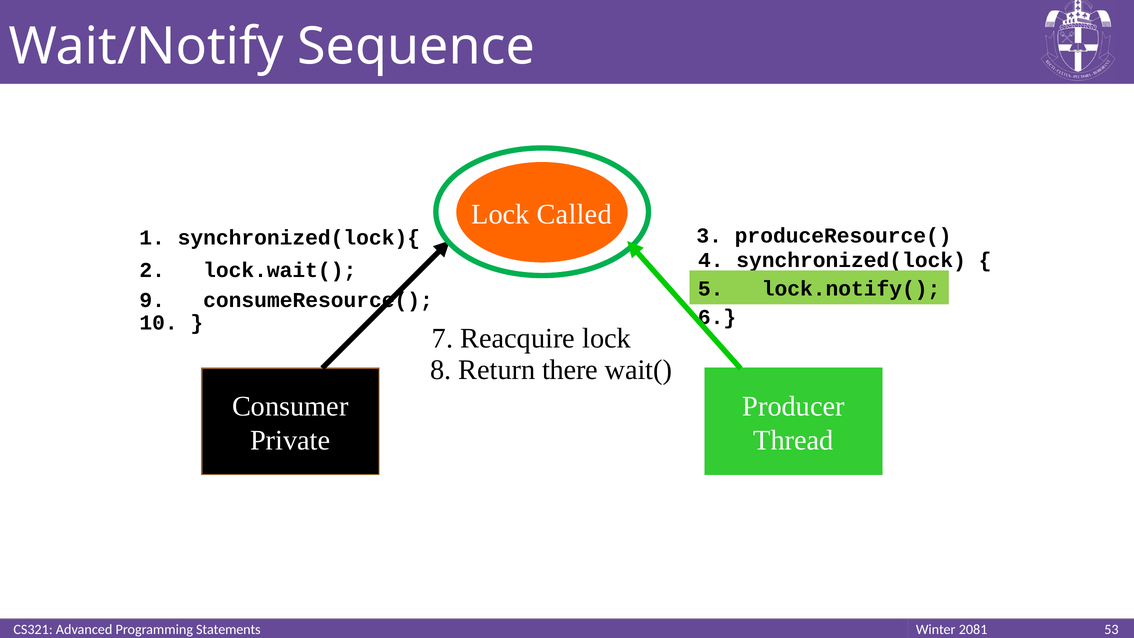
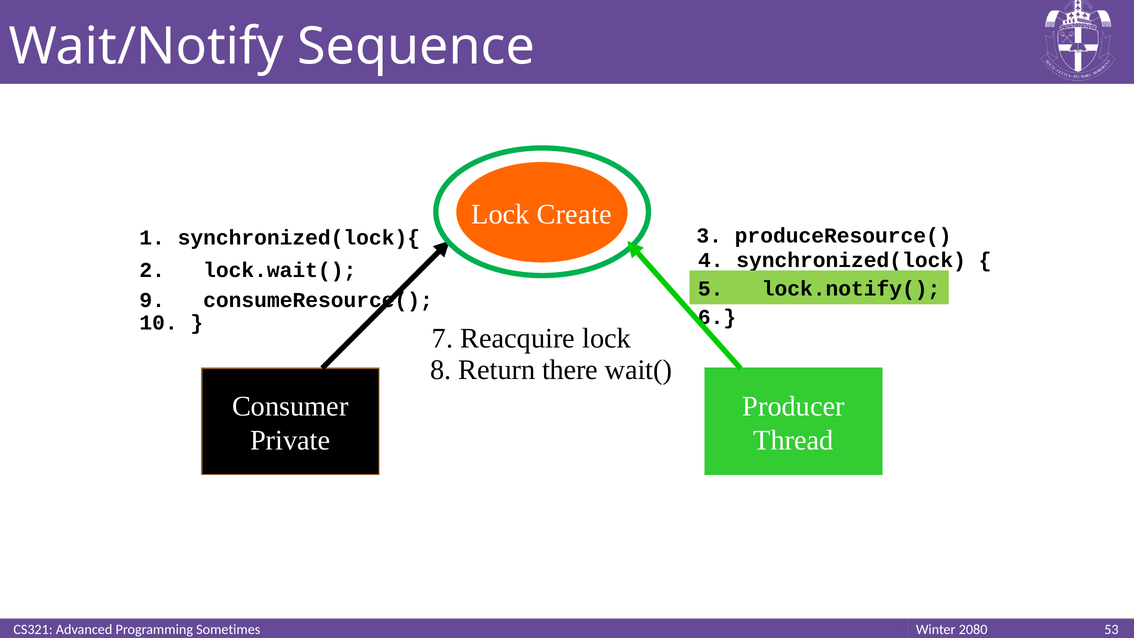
Called: Called -> Create (574, 214)
Statements: Statements -> Sometimes (228, 629)
2081: 2081 -> 2080 (973, 630)
